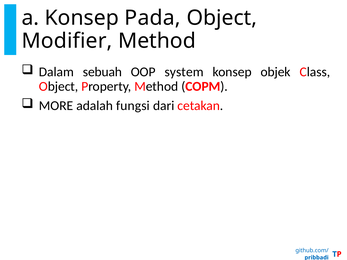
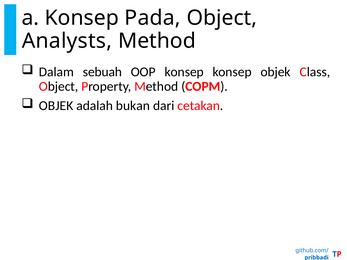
Modifier: Modifier -> Analysts (67, 41)
OOP system: system -> konsep (184, 72)
MORE: MORE -> OBJEK (56, 106)
fungsi: fungsi -> bukan (133, 106)
